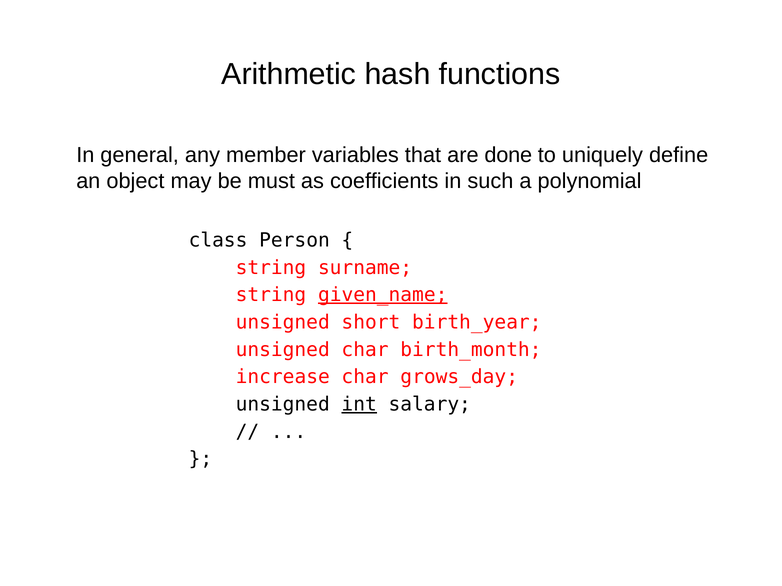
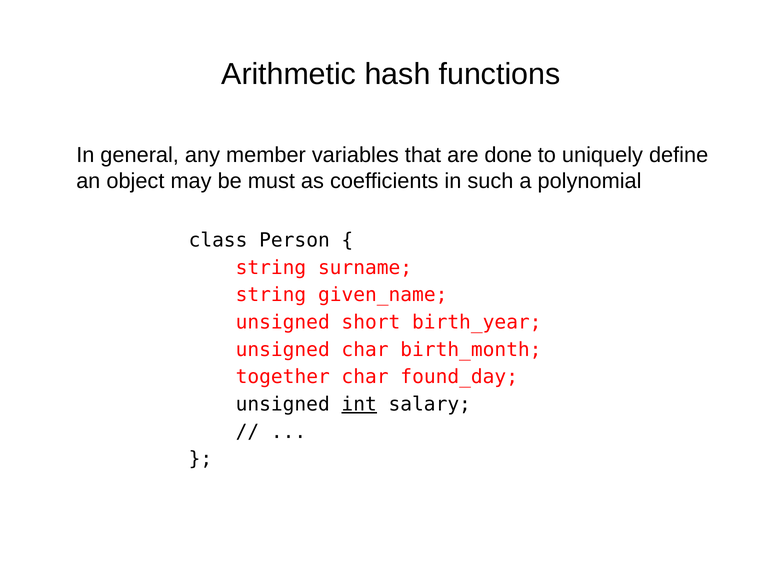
given_name underline: present -> none (383, 295)
increase: increase -> together (283, 377)
grows_day: grows_day -> found_day (459, 377)
